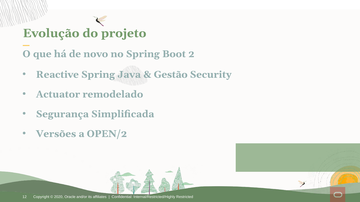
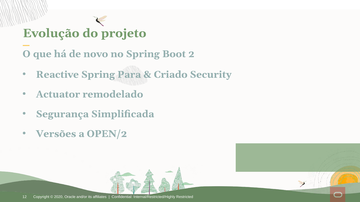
Java: Java -> Para (129, 75)
Gestão: Gestão -> Criado (171, 75)
